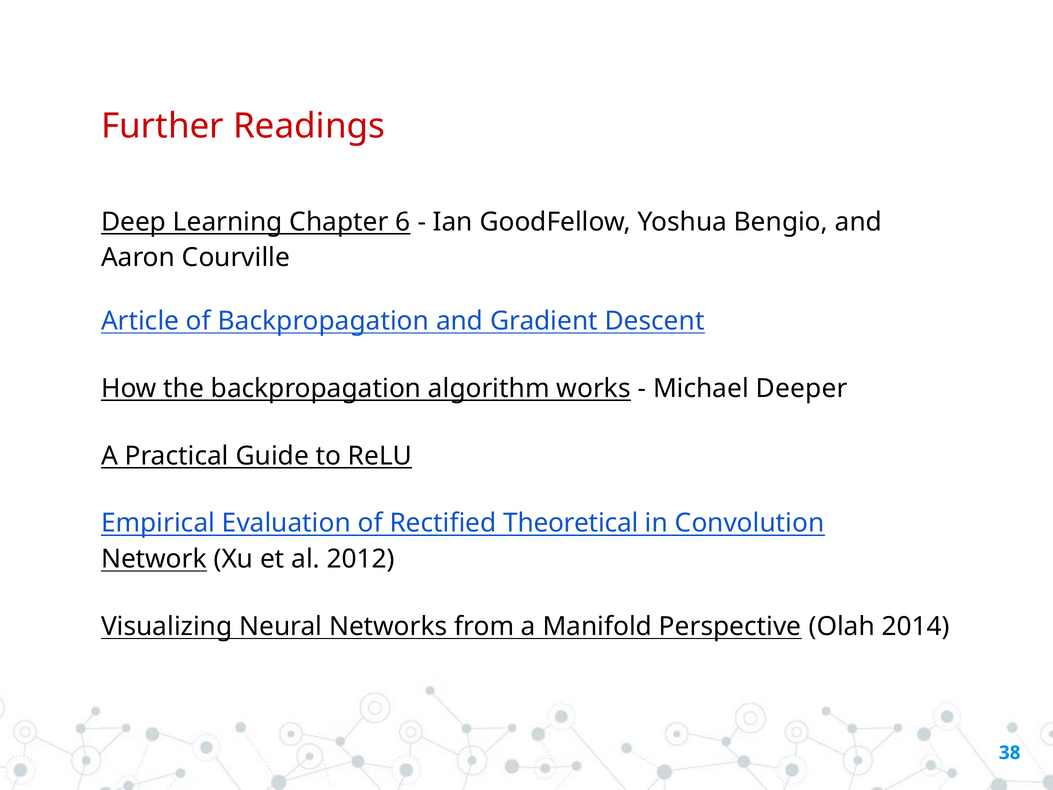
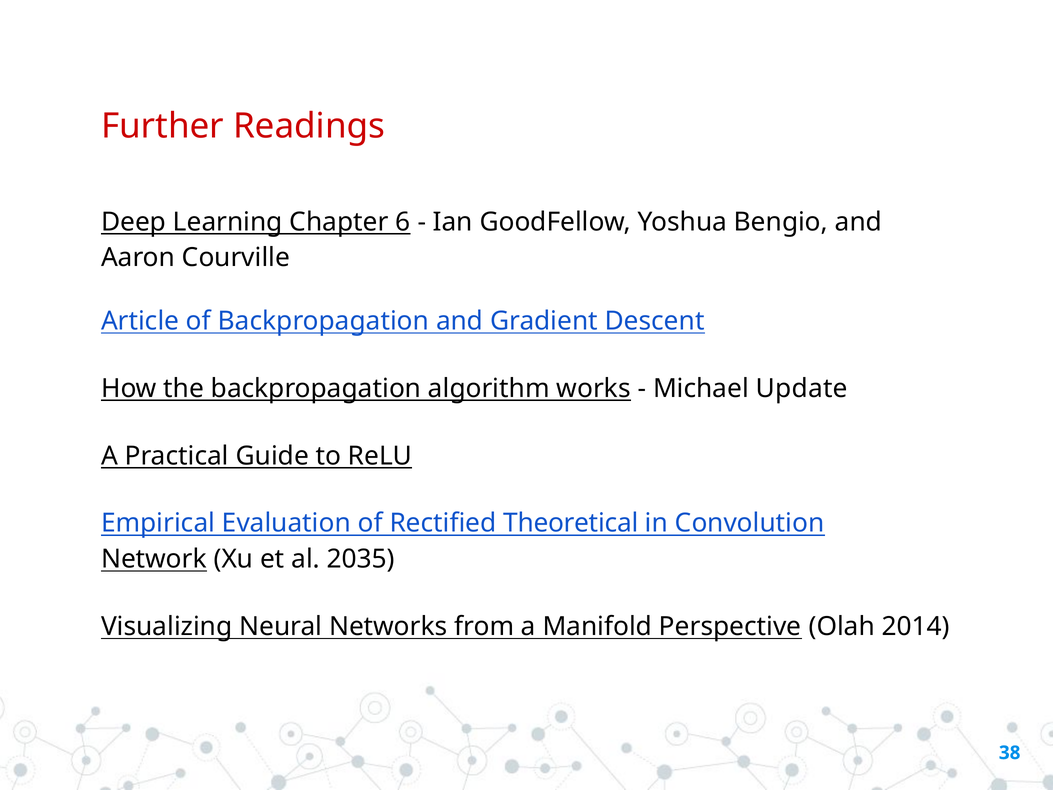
Deeper: Deeper -> Update (802, 388)
2012: 2012 -> 2035 (361, 559)
